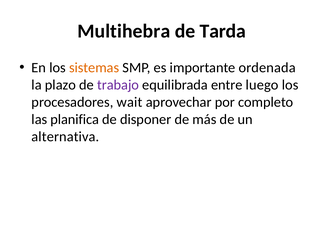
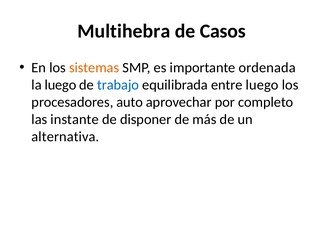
Tarda: Tarda -> Casos (223, 31)
la plazo: plazo -> luego (60, 85)
trabajo colour: purple -> blue (118, 85)
wait: wait -> auto (130, 102)
planifica: planifica -> instante (75, 119)
